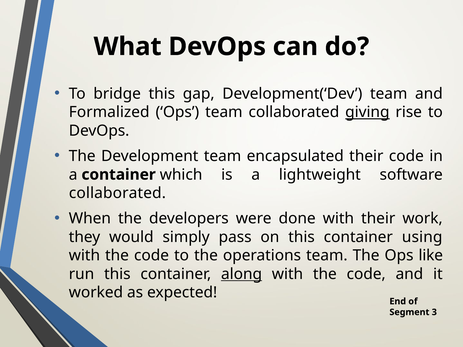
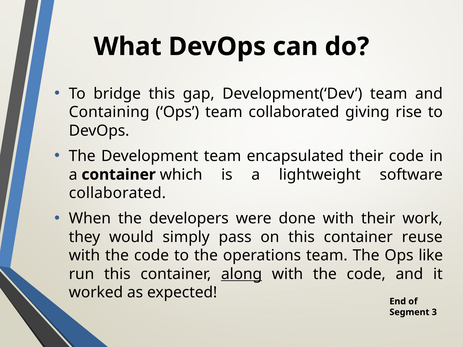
Formalized: Formalized -> Containing (109, 112)
giving underline: present -> none (367, 112)
using: using -> reuse (422, 237)
